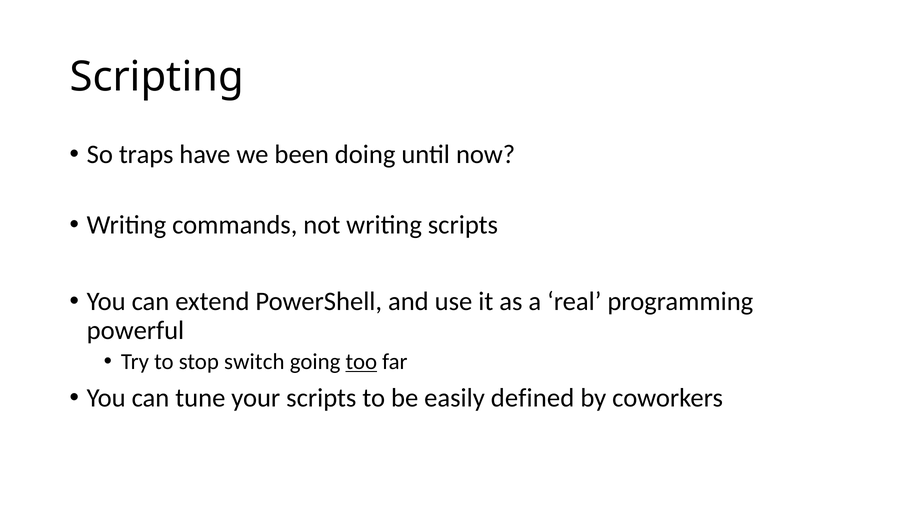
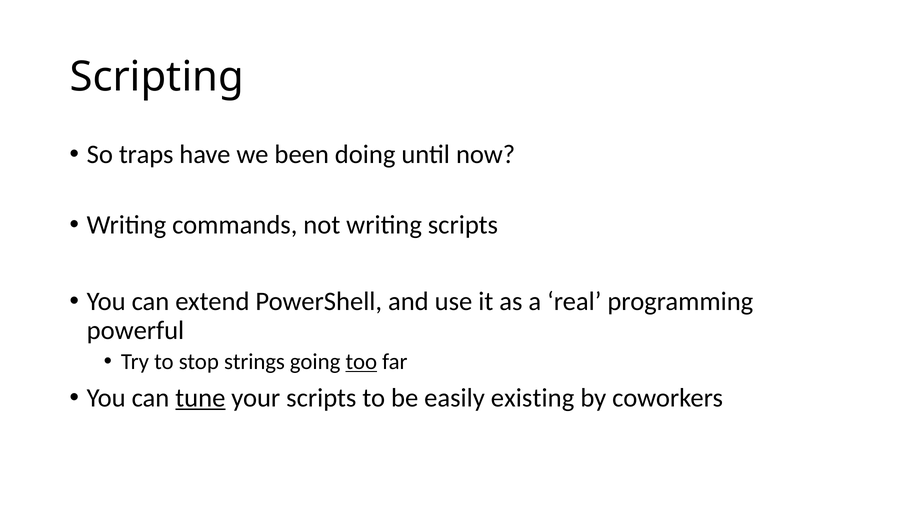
switch: switch -> strings (254, 361)
tune underline: none -> present (200, 398)
defined: defined -> existing (533, 398)
